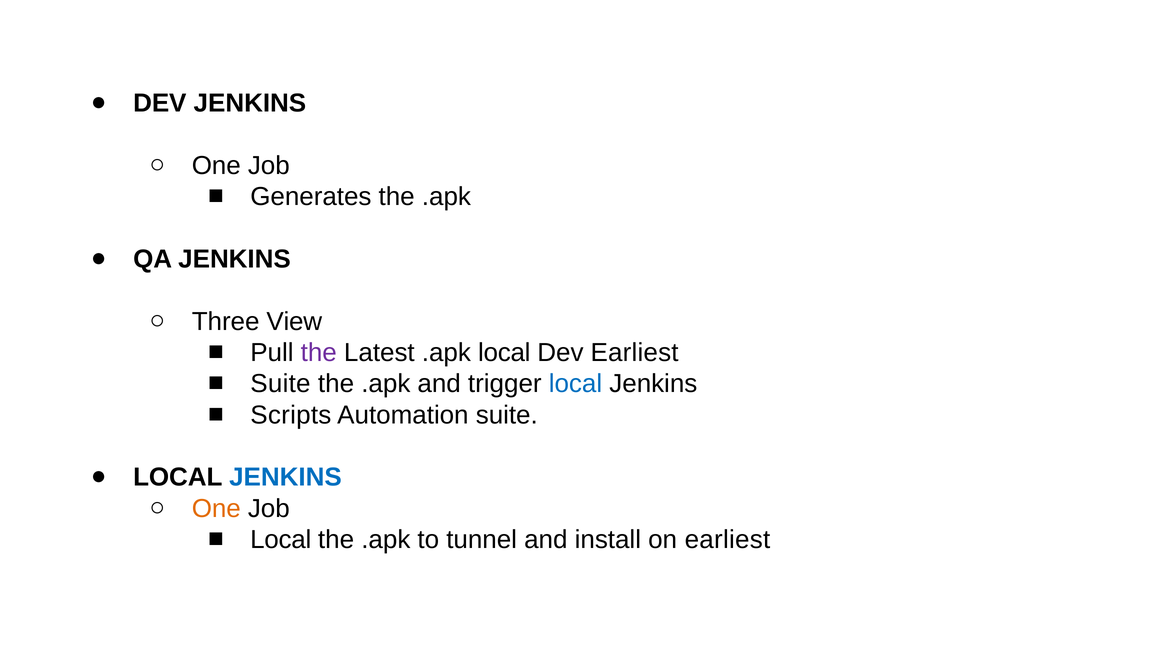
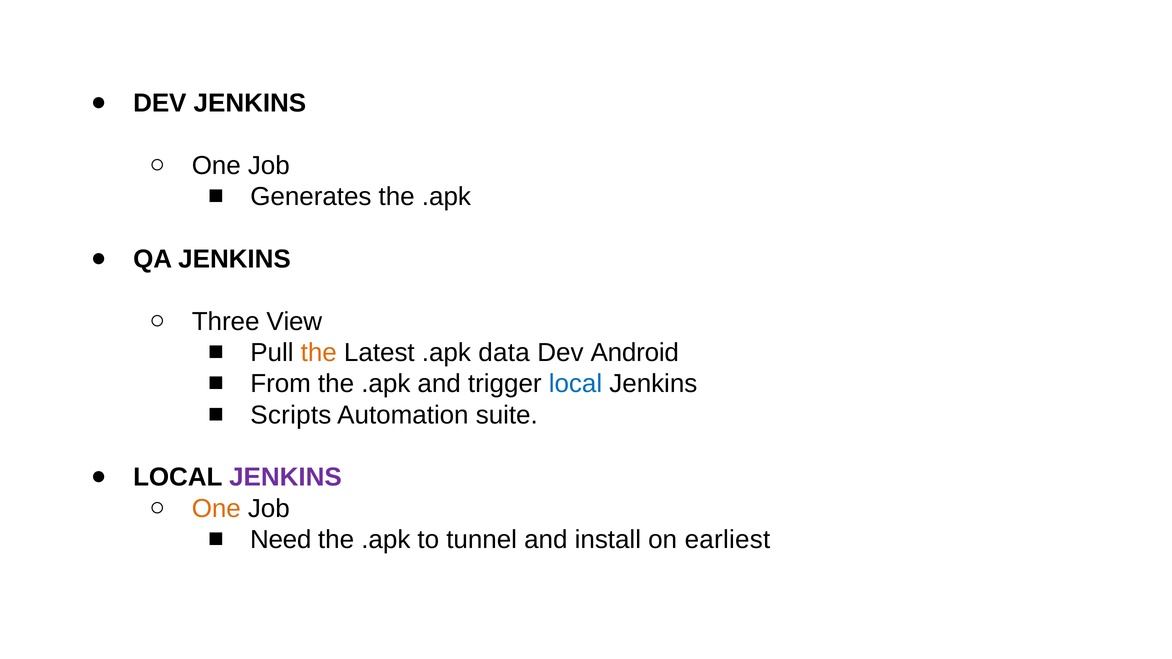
the colour: purple -> orange (319, 353)
.apk local: local -> data (504, 353)
Dev Earliest: Earliest -> Android (635, 353)
Suite: Suite -> From (281, 384)
JENKINS colour: blue -> purple (285, 478)
Local: Local -> Need (281, 540)
